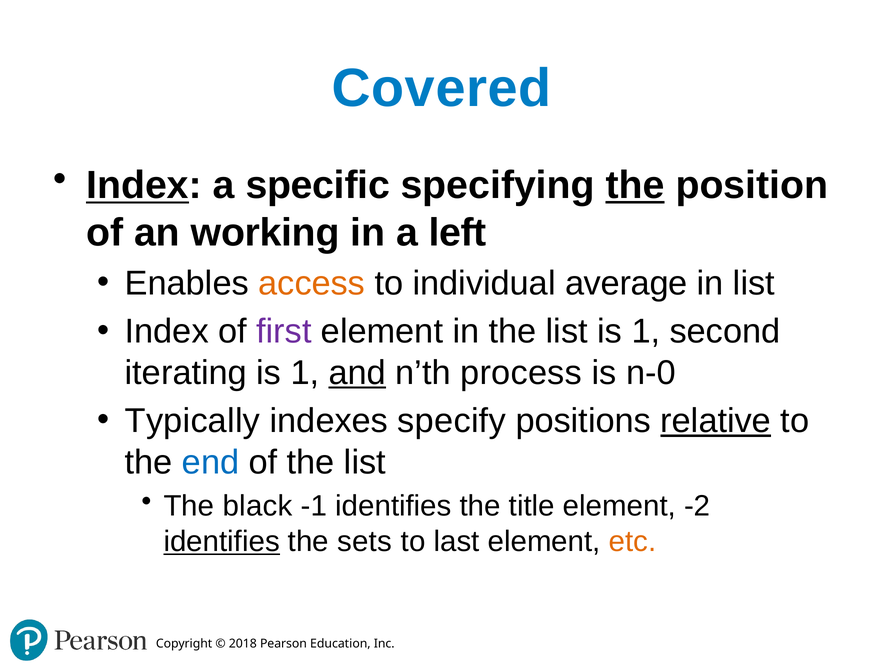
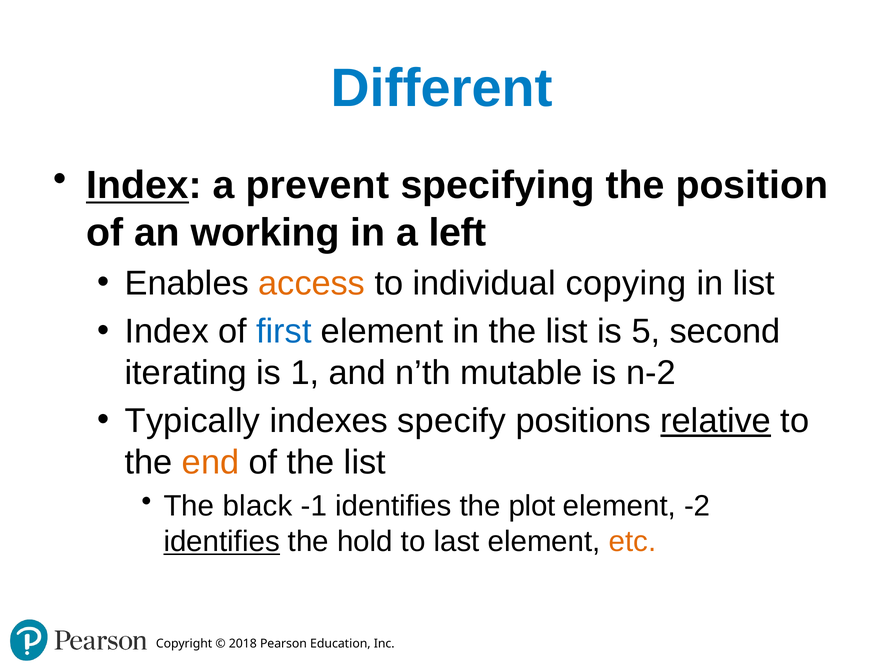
Covered: Covered -> Different (442, 88)
specific: specific -> prevent (317, 185)
the underline: present -> none (635, 185)
average: average -> copying (626, 283)
first colour: purple -> blue (284, 332)
list is 1: 1 -> 5 (646, 332)
and underline: present -> none (357, 373)
process: process -> mutable (521, 373)
n-0: n-0 -> n-2 (651, 373)
end colour: blue -> orange (211, 462)
title: title -> plot (532, 506)
sets: sets -> hold (365, 541)
